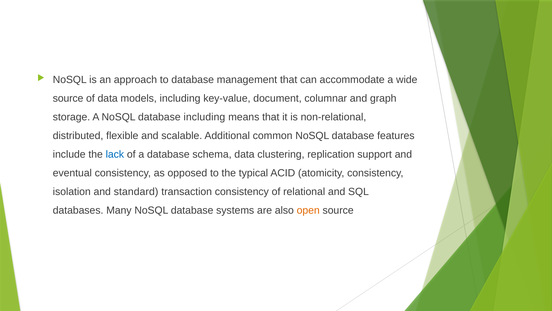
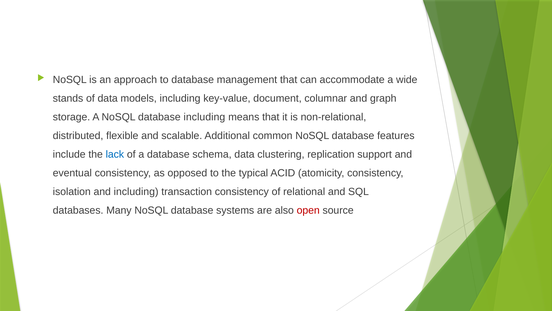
source: source -> stands (68, 98)
and standard: standard -> including (136, 191)
open colour: orange -> red (308, 210)
